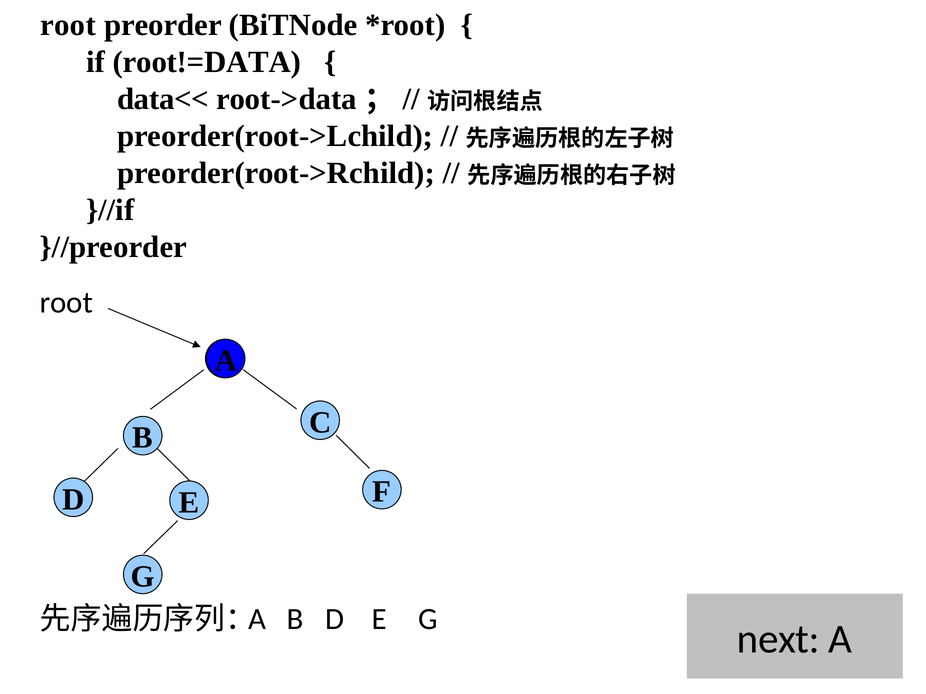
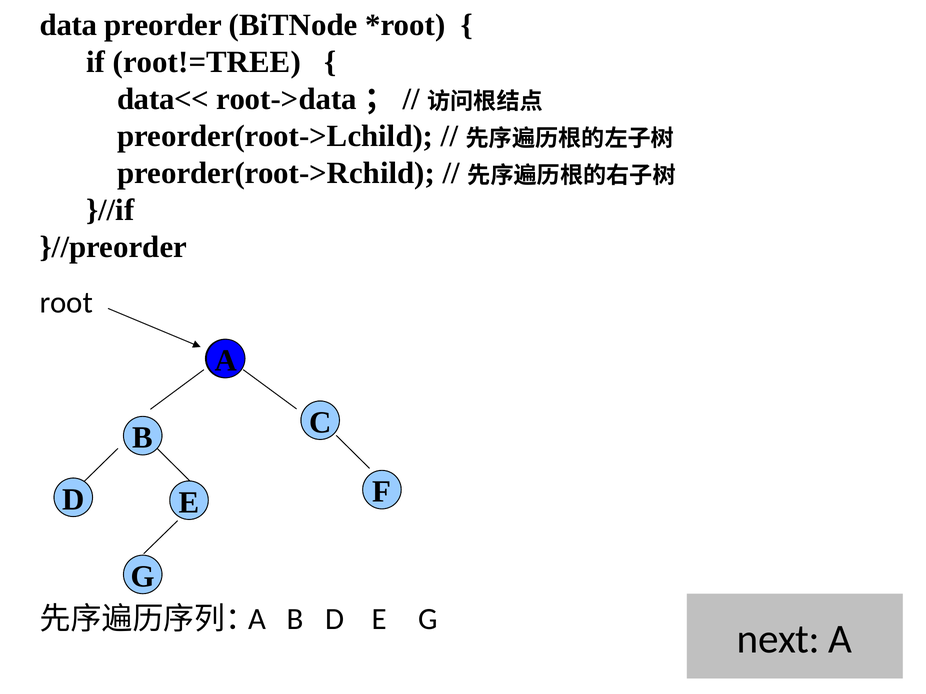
root: root -> data (68, 25)
root!=DATA: root!=DATA -> root!=TREE (207, 62)
